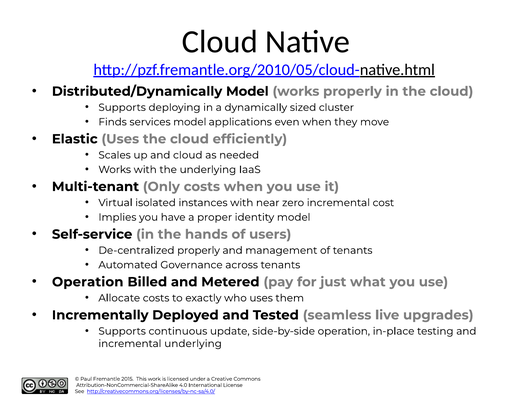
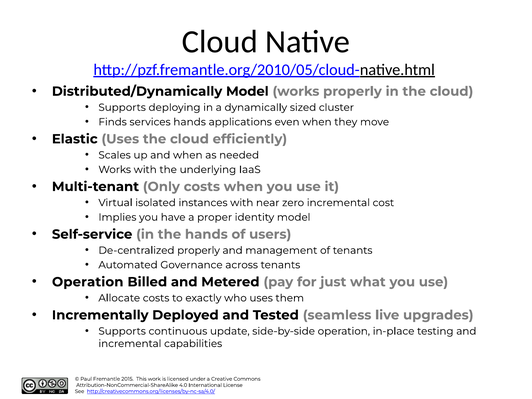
services model: model -> hands (190, 122)
and cloud: cloud -> when (188, 155)
incremental underlying: underlying -> capabilities (193, 344)
